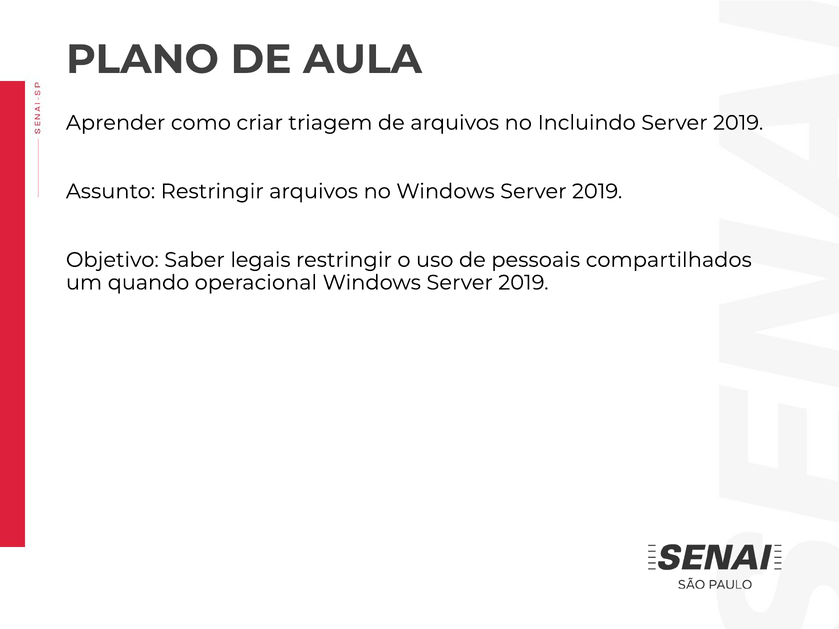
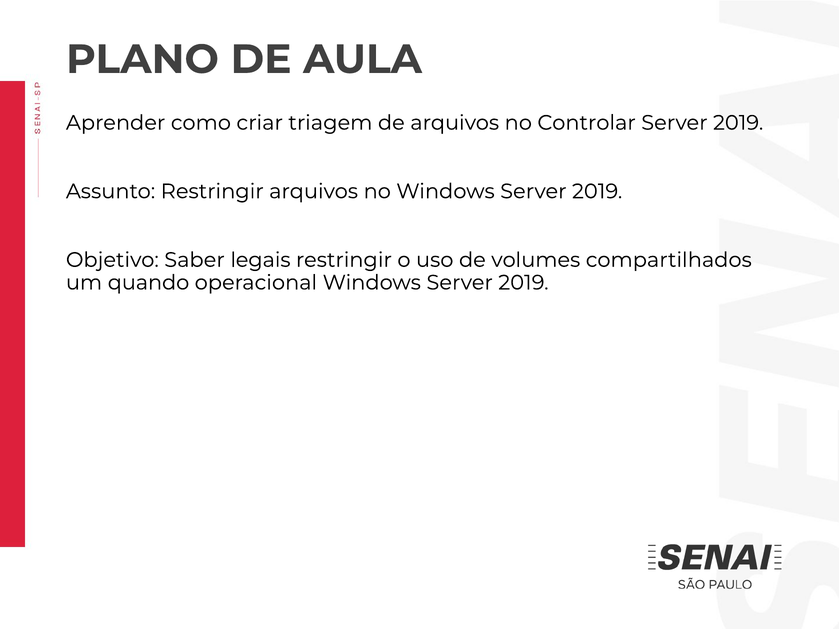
Incluindo: Incluindo -> Controlar (587, 123)
pessoais: pessoais -> volumes (536, 260)
